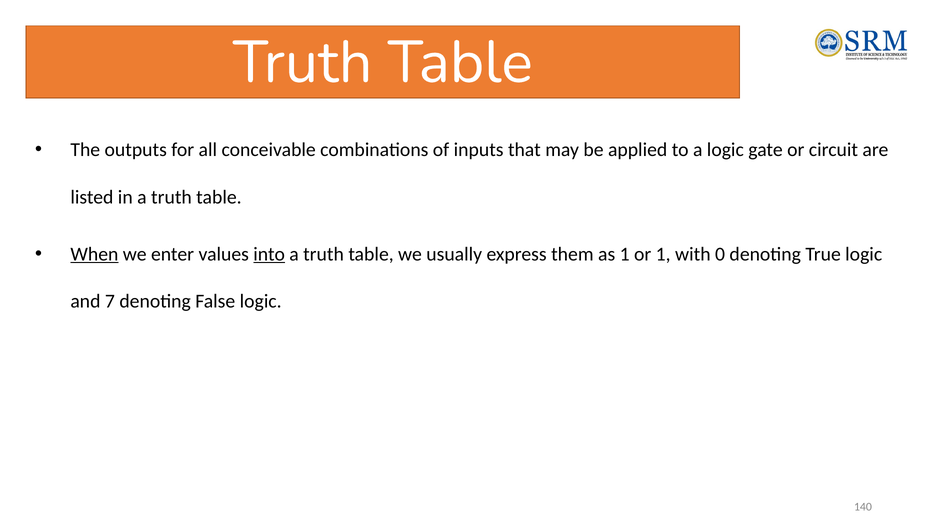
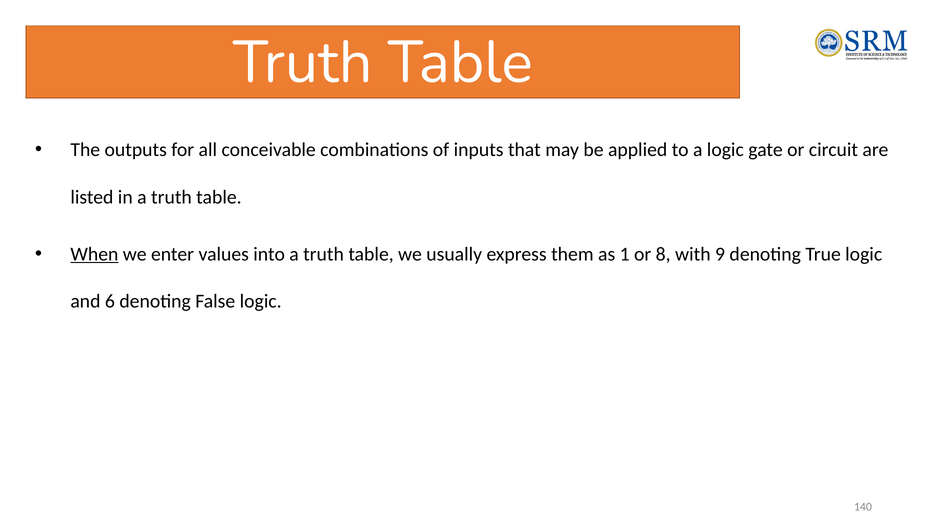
into underline: present -> none (269, 254)
or 1: 1 -> 8 (663, 254)
0: 0 -> 9 (720, 254)
7: 7 -> 6 (110, 301)
